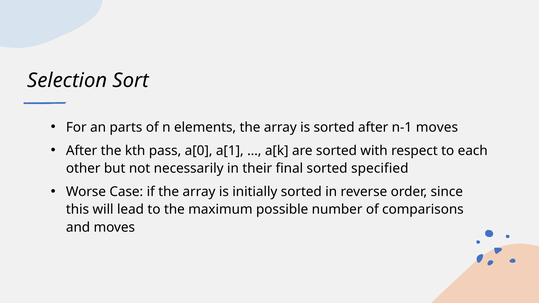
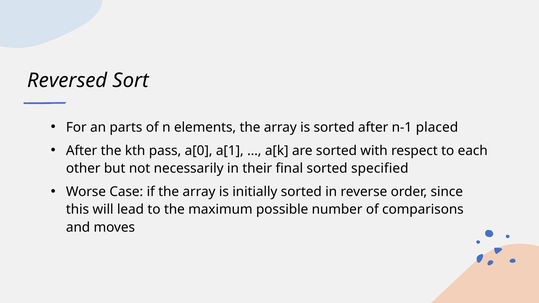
Selection: Selection -> Reversed (67, 81)
n-1 moves: moves -> placed (437, 127)
